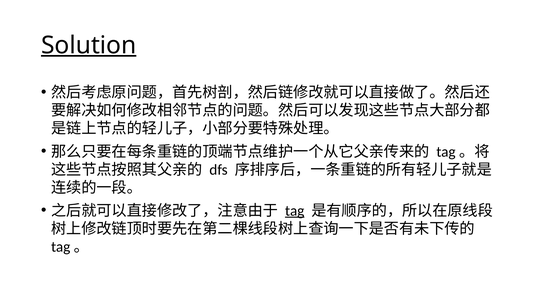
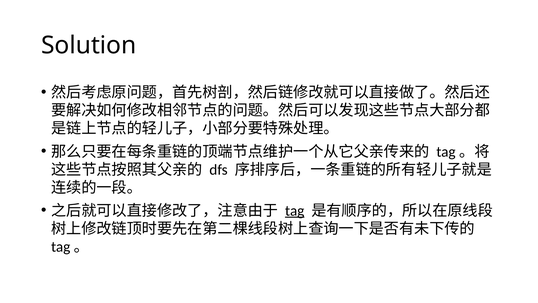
Solution underline: present -> none (89, 45)
